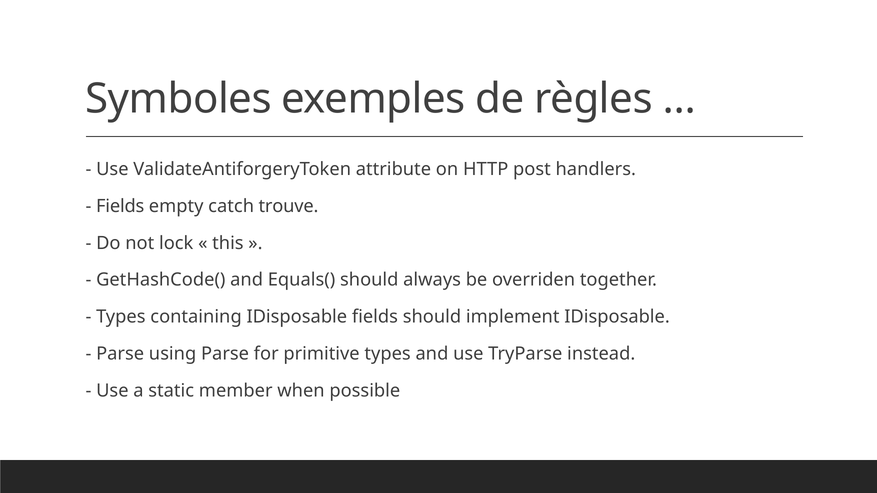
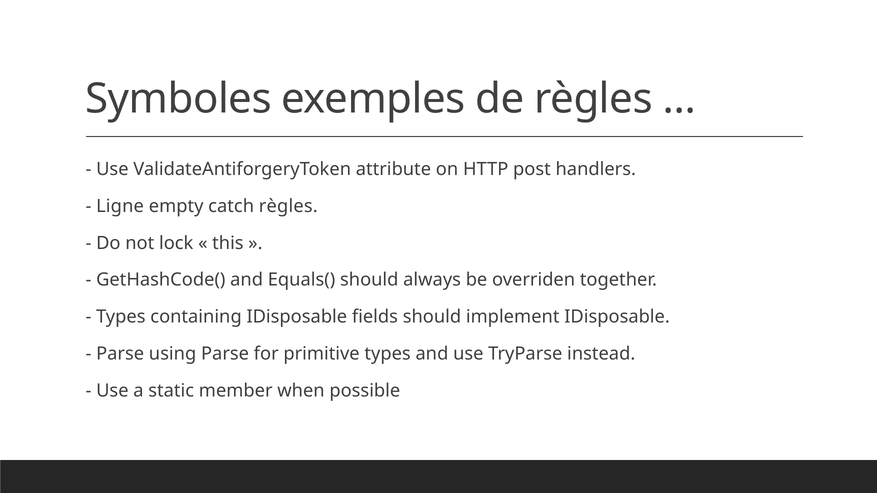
Fields: Fields -> Ligne (120, 206)
catch trouve: trouve -> règles (288, 206)
